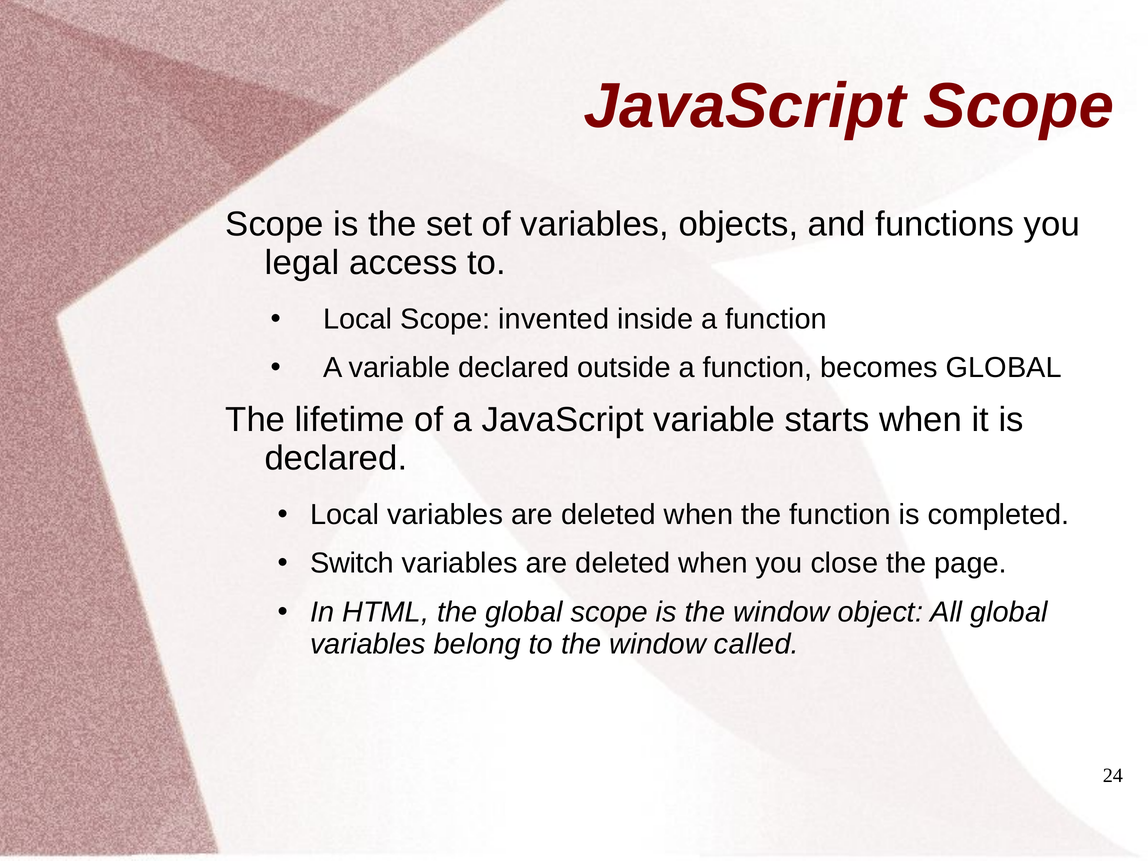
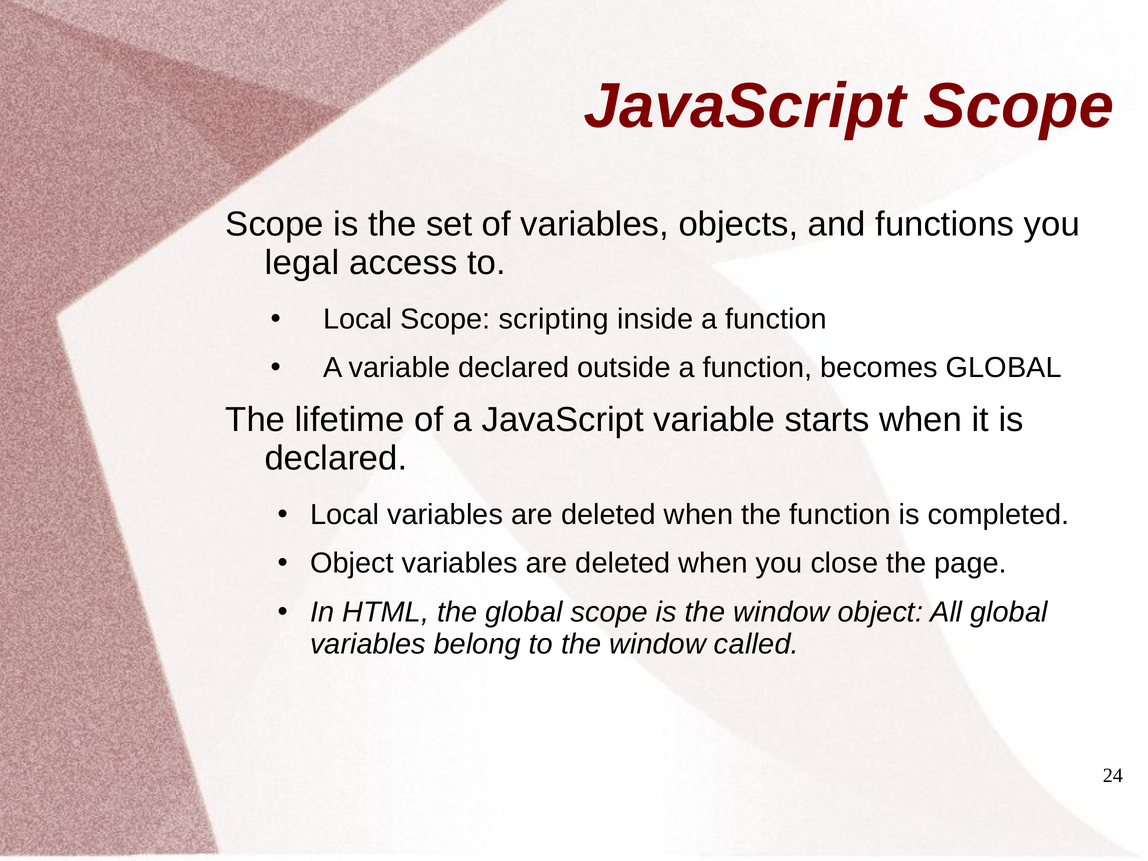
invented: invented -> scripting (554, 319)
Switch: Switch -> Object (352, 563)
